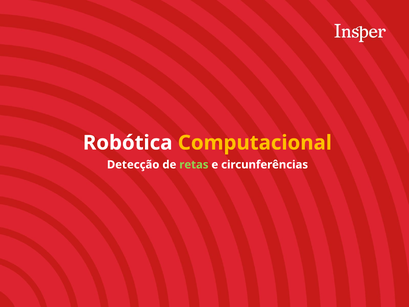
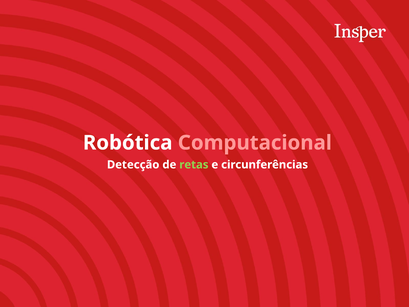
Computacional colour: yellow -> pink (255, 143)
